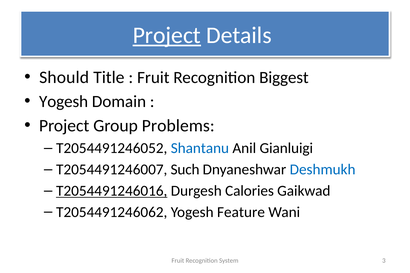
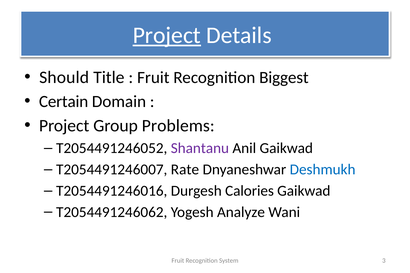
Yogesh: Yogesh -> Certain (64, 102)
Shantanu colour: blue -> purple (200, 148)
Anil Gianluigi: Gianluigi -> Gaikwad (286, 148)
Such: Such -> Rate (185, 170)
T2054491246016 underline: present -> none (112, 191)
Feature: Feature -> Analyze (241, 212)
